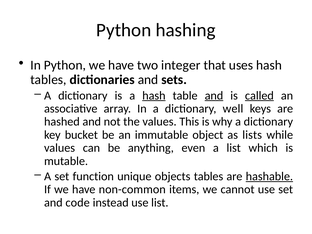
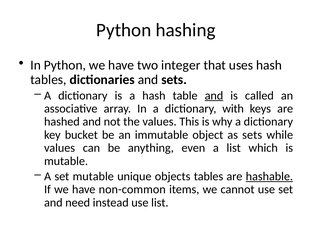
hash underline: present -> none (154, 96)
called underline: present -> none (259, 96)
well: well -> with (233, 109)
as lists: lists -> sets (252, 135)
set function: function -> mutable (93, 176)
code: code -> need (78, 203)
